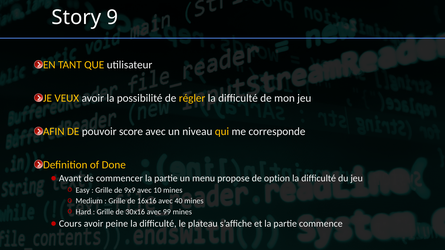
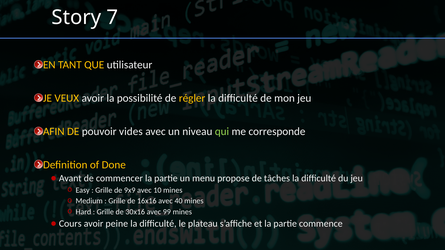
9: 9 -> 7 (112, 17)
score: score -> vides (131, 132)
qui colour: yellow -> light green (222, 132)
option: option -> tâches (277, 179)
